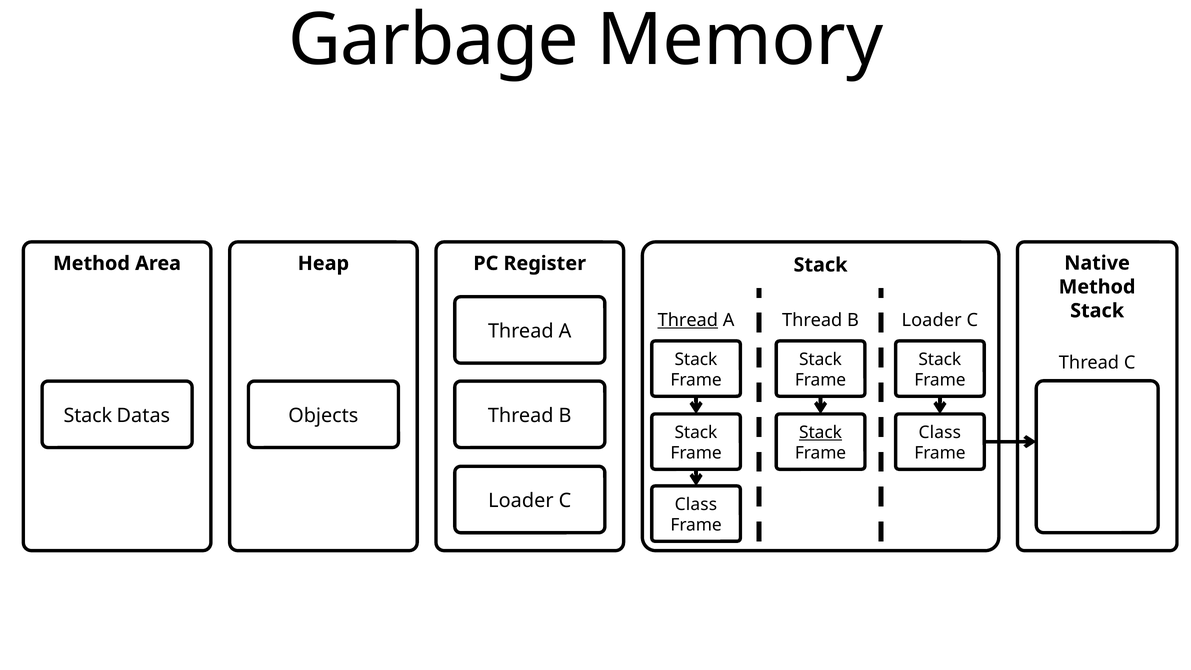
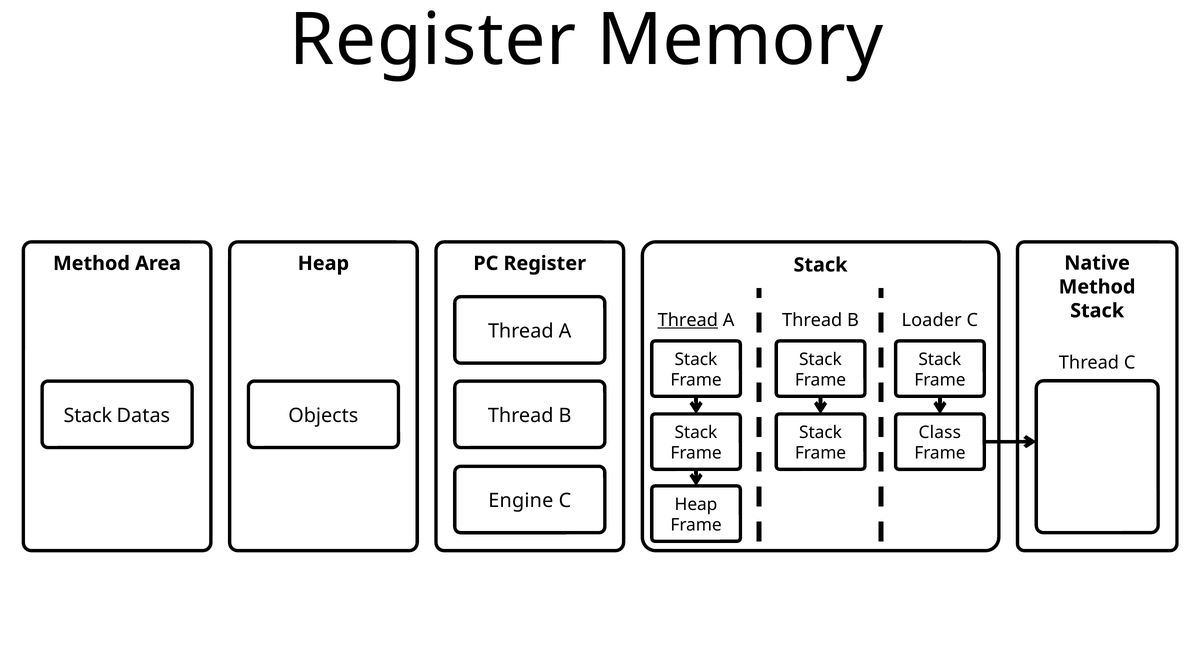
Garbage: Garbage -> Register (433, 40)
Stack underline: present -> none (820, 432)
Loader: Loader -> Engine (521, 501)
Class: Class -> Heap (696, 504)
